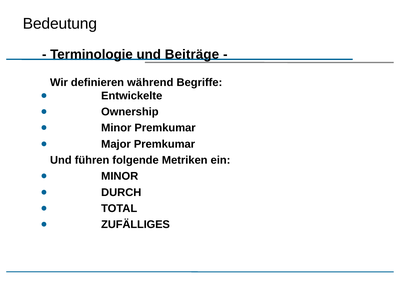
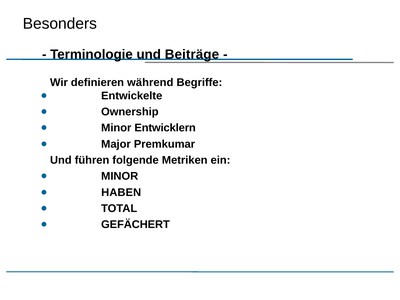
Bedeutung: Bedeutung -> Besonders (60, 24)
Minor Premkumar: Premkumar -> Entwicklern (165, 128)
DURCH: DURCH -> HABEN (121, 192)
ZUFÄLLIGES: ZUFÄLLIGES -> GEFÄCHERT (135, 225)
